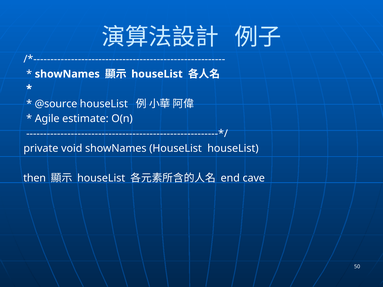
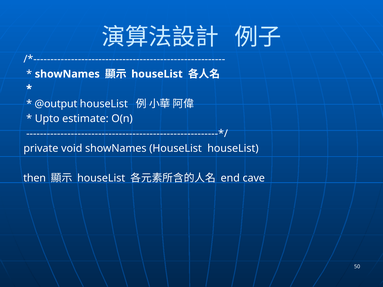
@source: @source -> @output (56, 104)
Agile: Agile -> Upto (47, 119)
